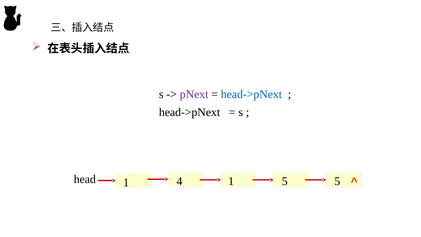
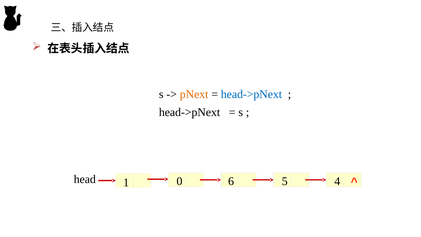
pNext colour: purple -> orange (194, 94)
head 1: 1 -> 6 (231, 181)
5 5: 5 -> 4 (337, 181)
4: 4 -> 0 (179, 181)
